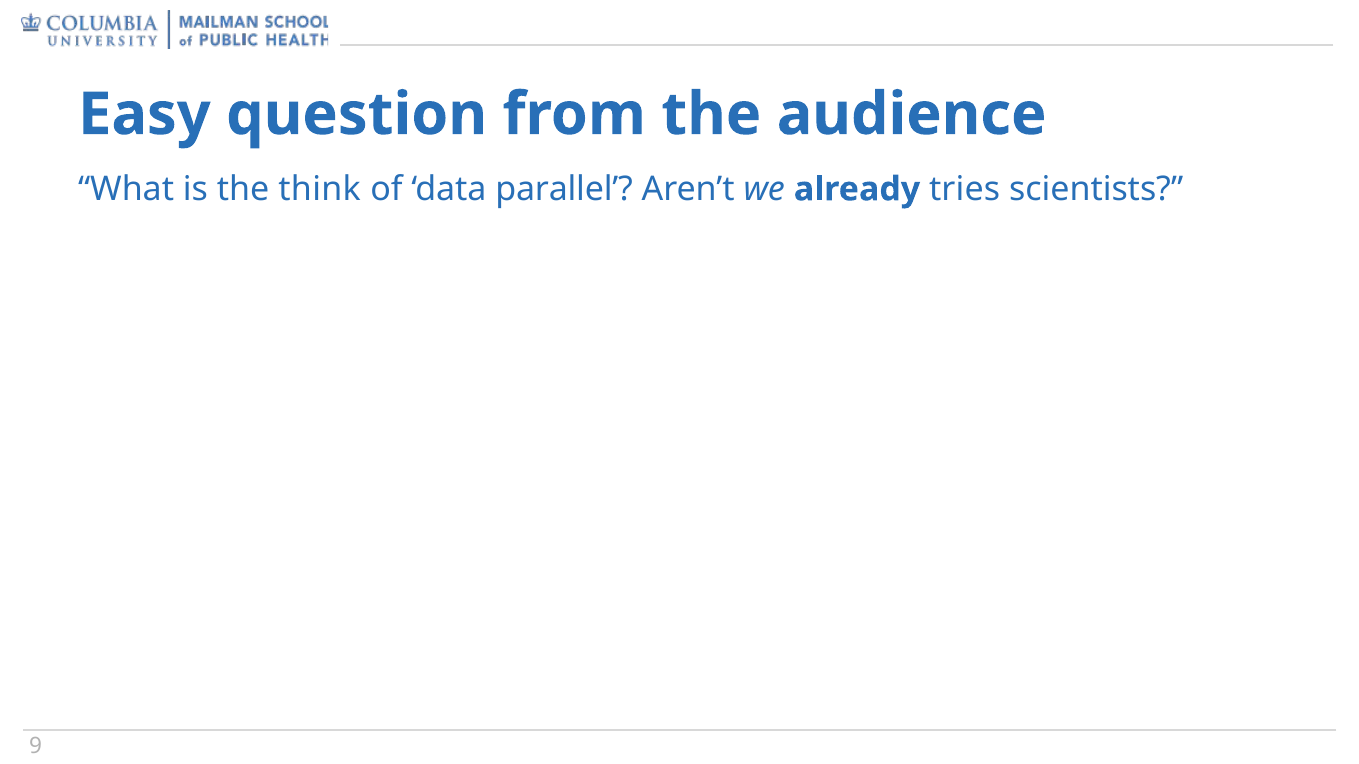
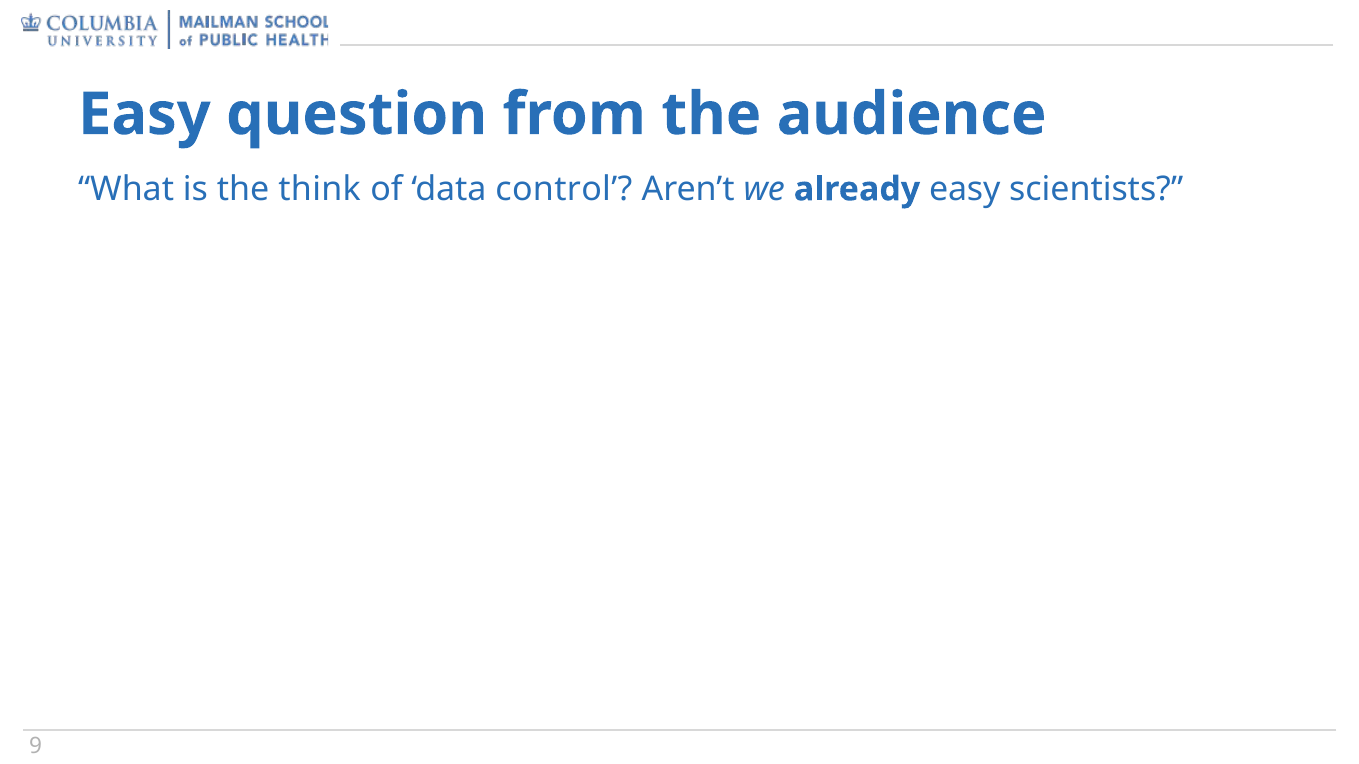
parallel: parallel -> control (564, 189)
already tries: tries -> easy (965, 189)
